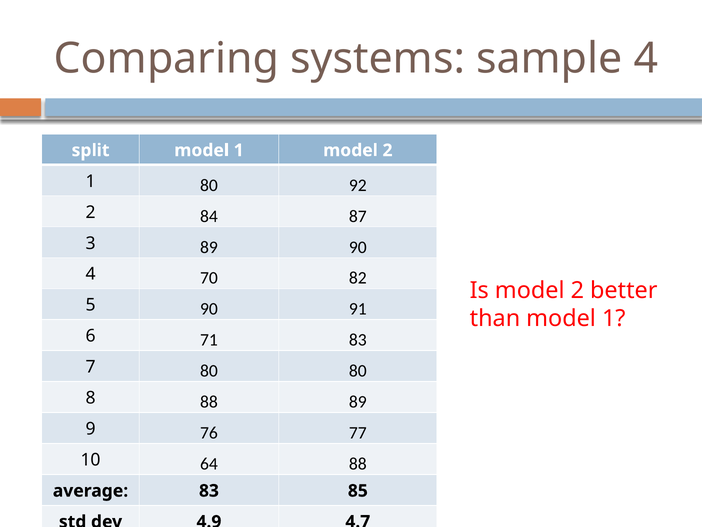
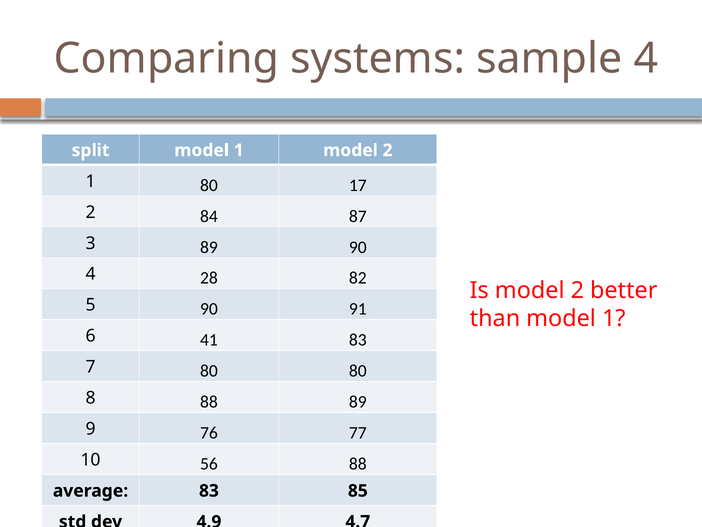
92: 92 -> 17 (358, 185)
70: 70 -> 28 (209, 278)
71: 71 -> 41 (209, 340)
64: 64 -> 56 (209, 463)
